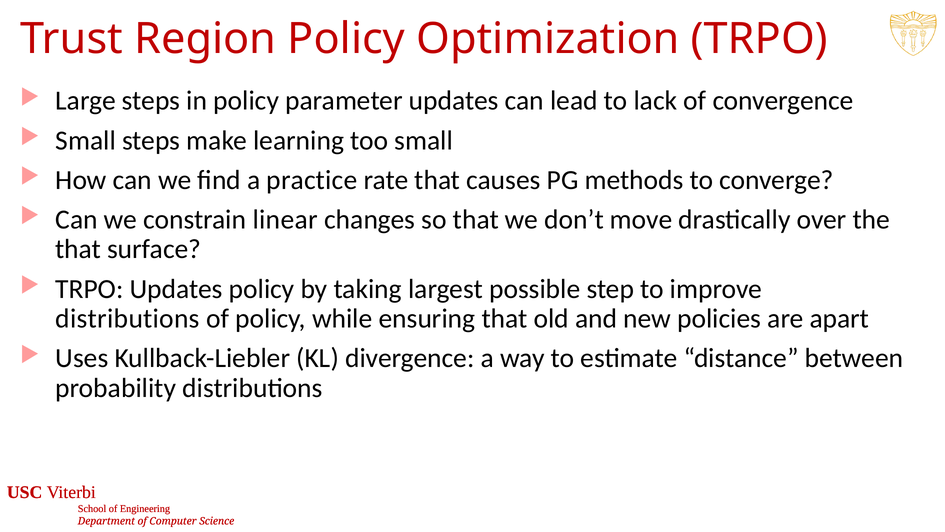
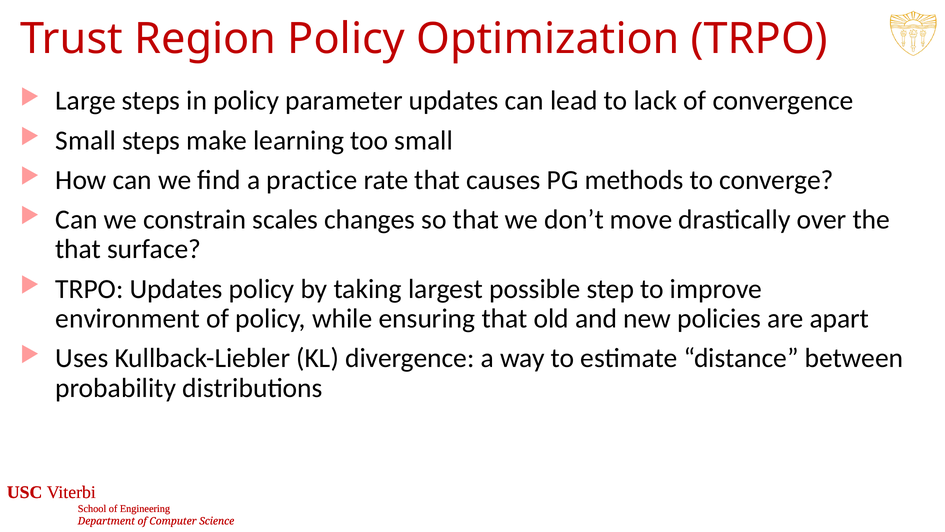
linear: linear -> scales (285, 219)
distributions: distributions -> environment (128, 318)
